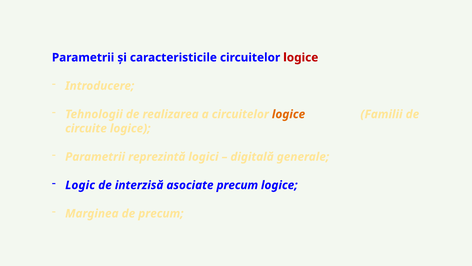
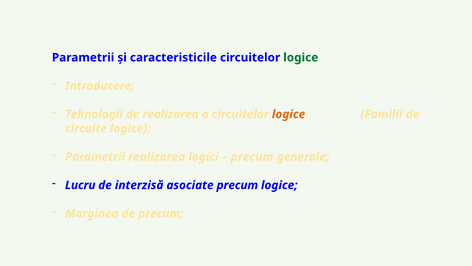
logice colour: red -> green (301, 57)
Parametrii reprezintă: reprezintă -> realizarea (157, 157)
digitală: digitală -> precum (252, 157)
Logic: Logic -> Lucru (80, 185)
